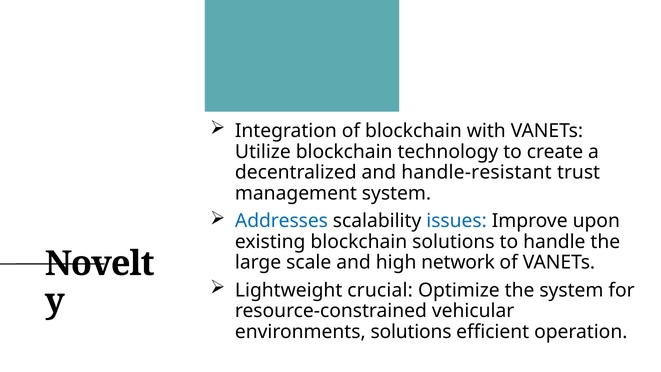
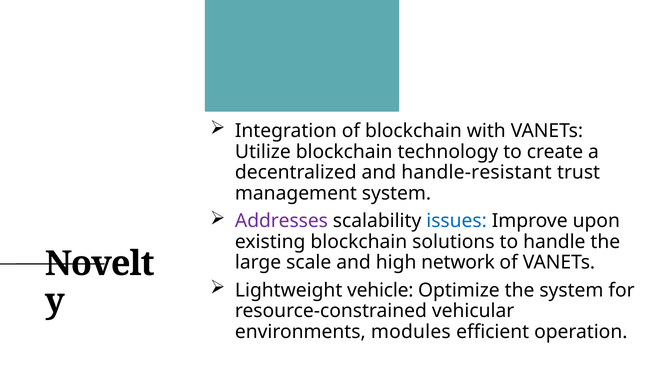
Addresses colour: blue -> purple (281, 221)
crucial: crucial -> vehicle (380, 290)
environments solutions: solutions -> modules (411, 332)
